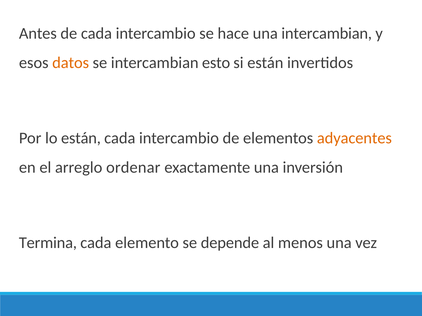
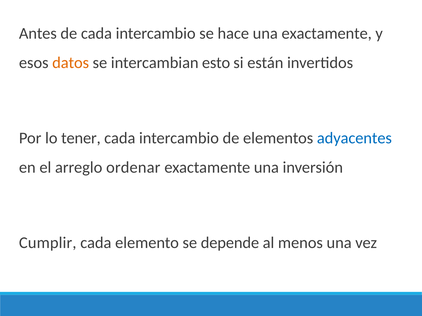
una intercambian: intercambian -> exactamente (327, 33)
lo están: están -> tener (81, 138)
adyacentes colour: orange -> blue (354, 138)
Termina: Termina -> Cumplir (48, 243)
